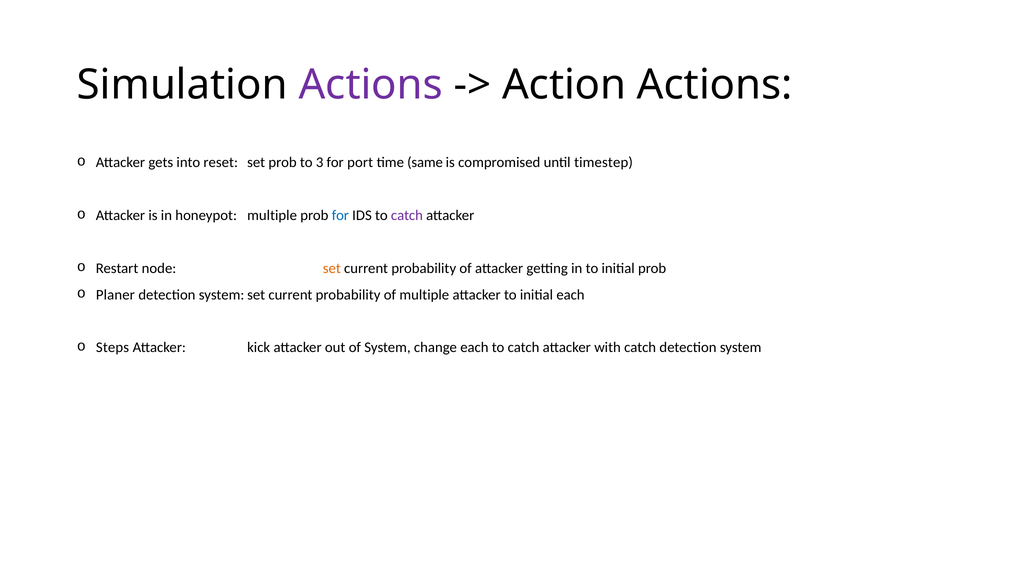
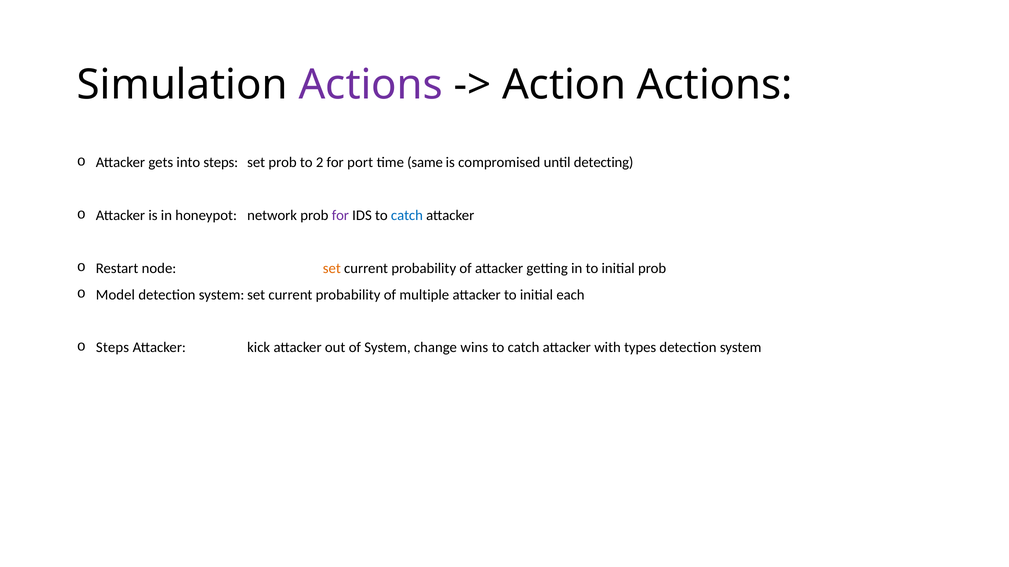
into reset: reset -> steps (221, 163)
3: 3 -> 2 (320, 163)
timestep: timestep -> detecting (604, 163)
honeypot multiple: multiple -> network (272, 216)
for colour: blue -> purple (340, 216)
catch colour: purple -> blue (407, 216)
Planer: Planer -> Model (115, 295)
change each: each -> wins (474, 348)
with catch: catch -> types (640, 348)
